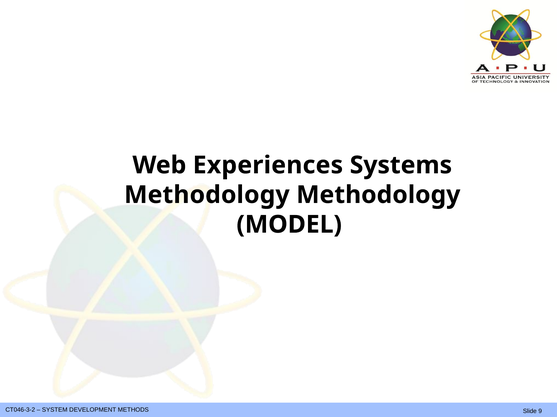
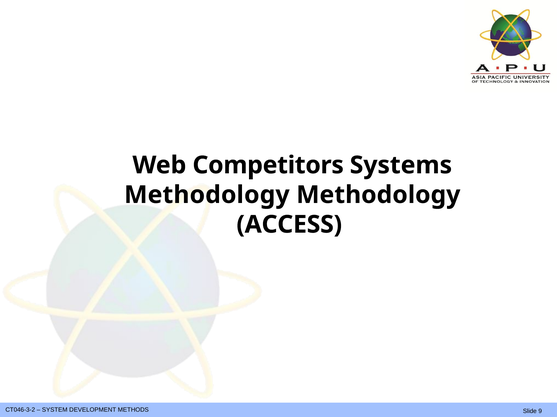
Experiences: Experiences -> Competitors (268, 165)
MODEL: MODEL -> ACCESS (289, 225)
